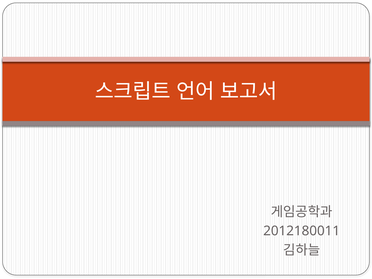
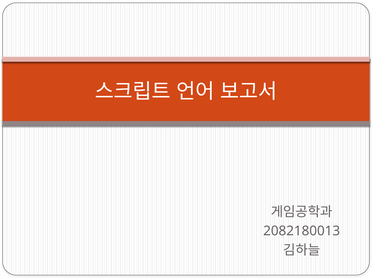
2012180011: 2012180011 -> 2082180013 (302, 231)
